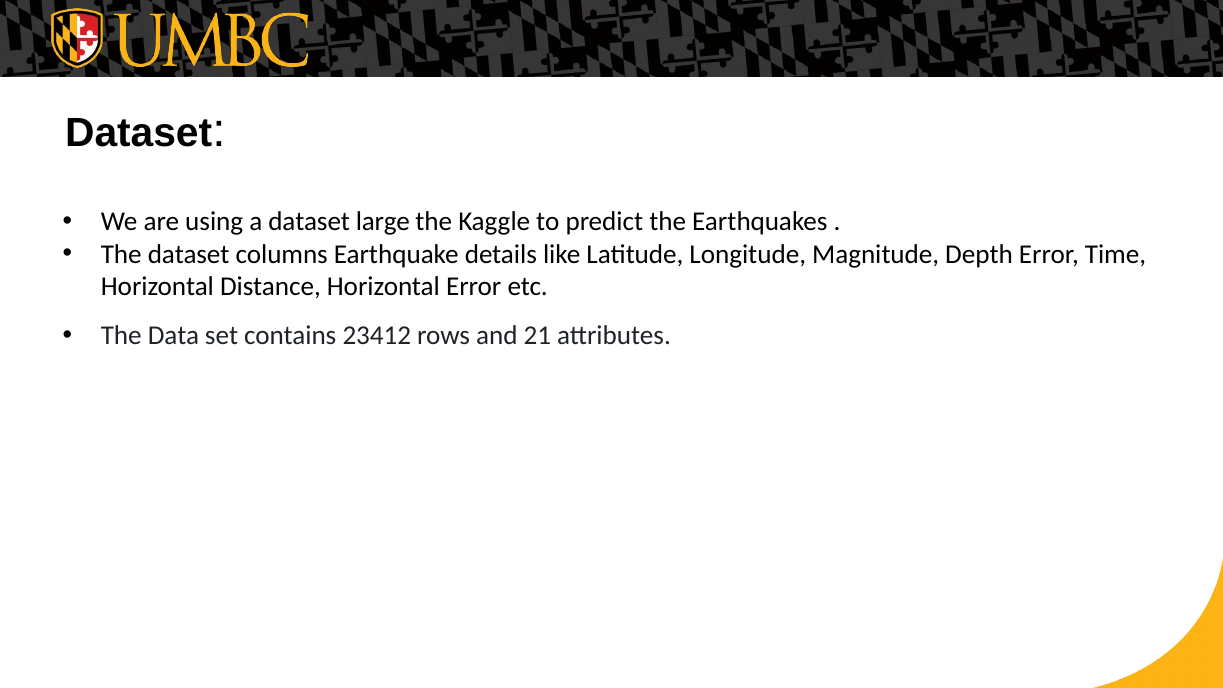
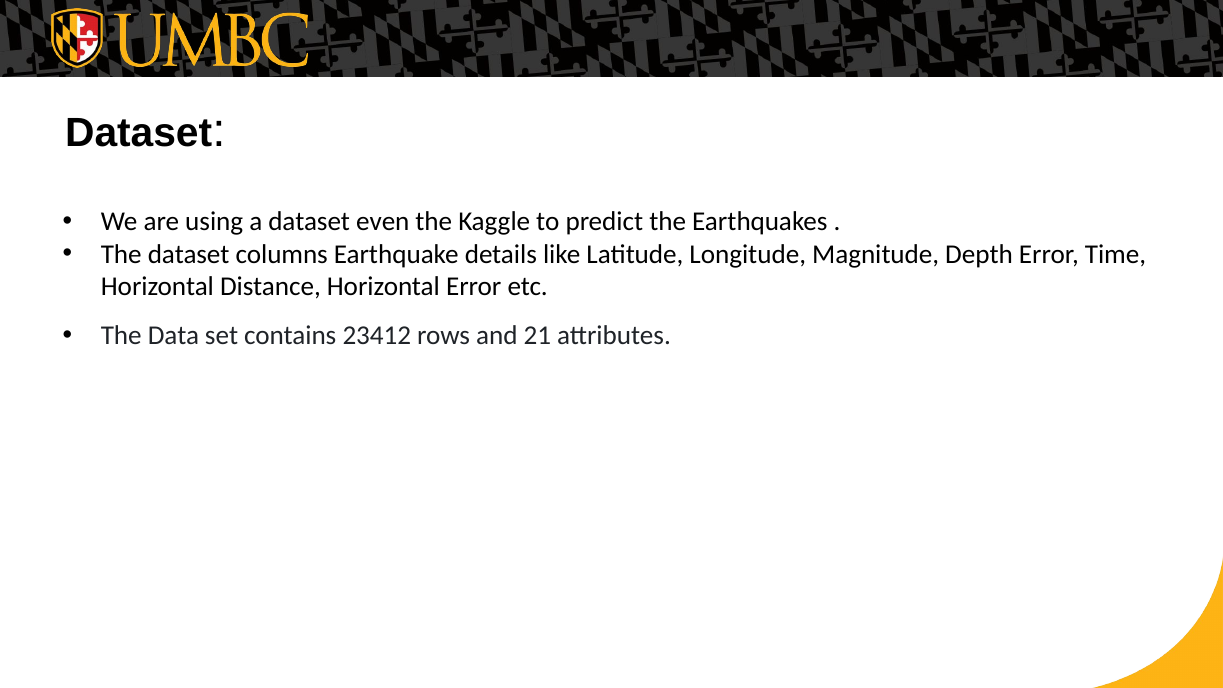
large: large -> even (383, 222)
